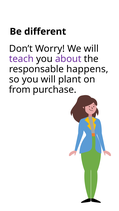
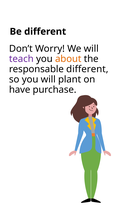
about colour: purple -> orange (68, 59)
responsable happens: happens -> different (87, 69)
from: from -> have (20, 90)
